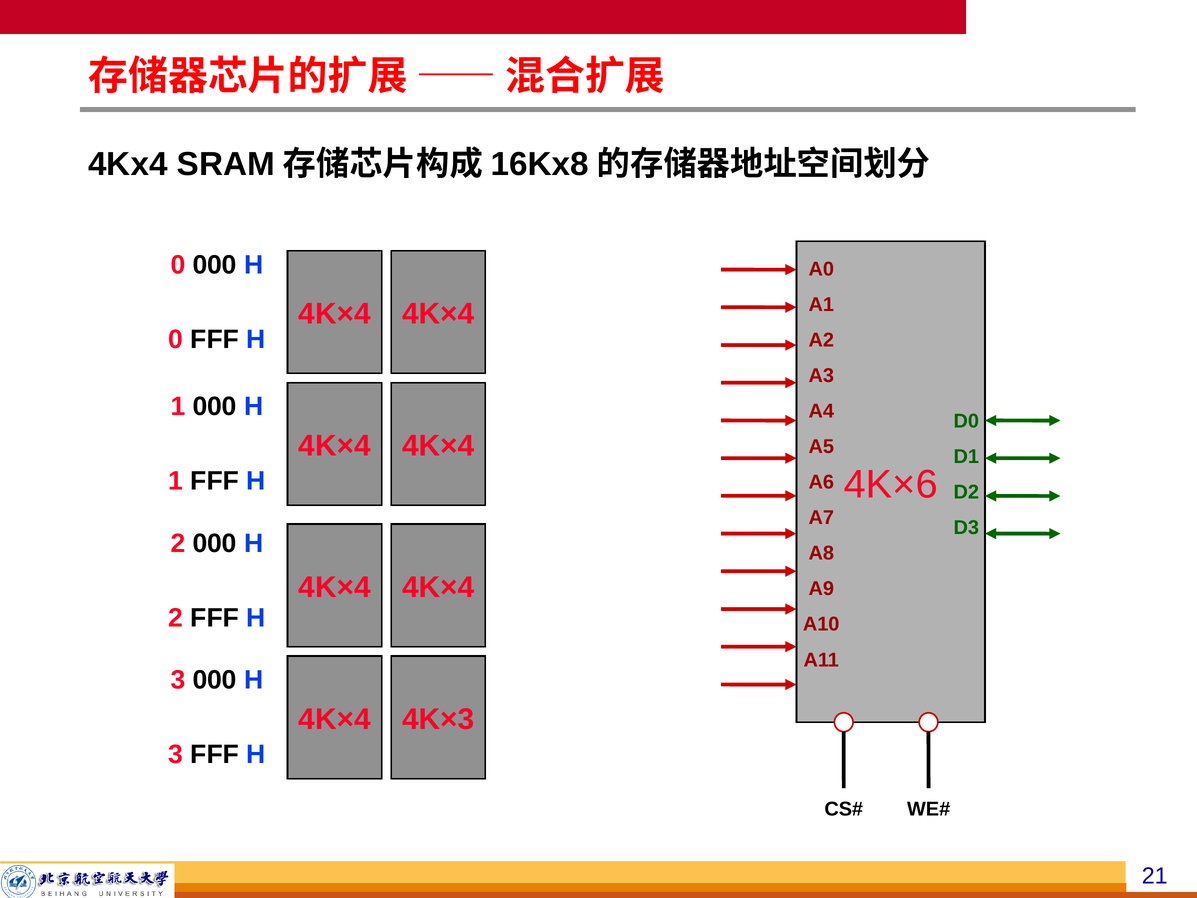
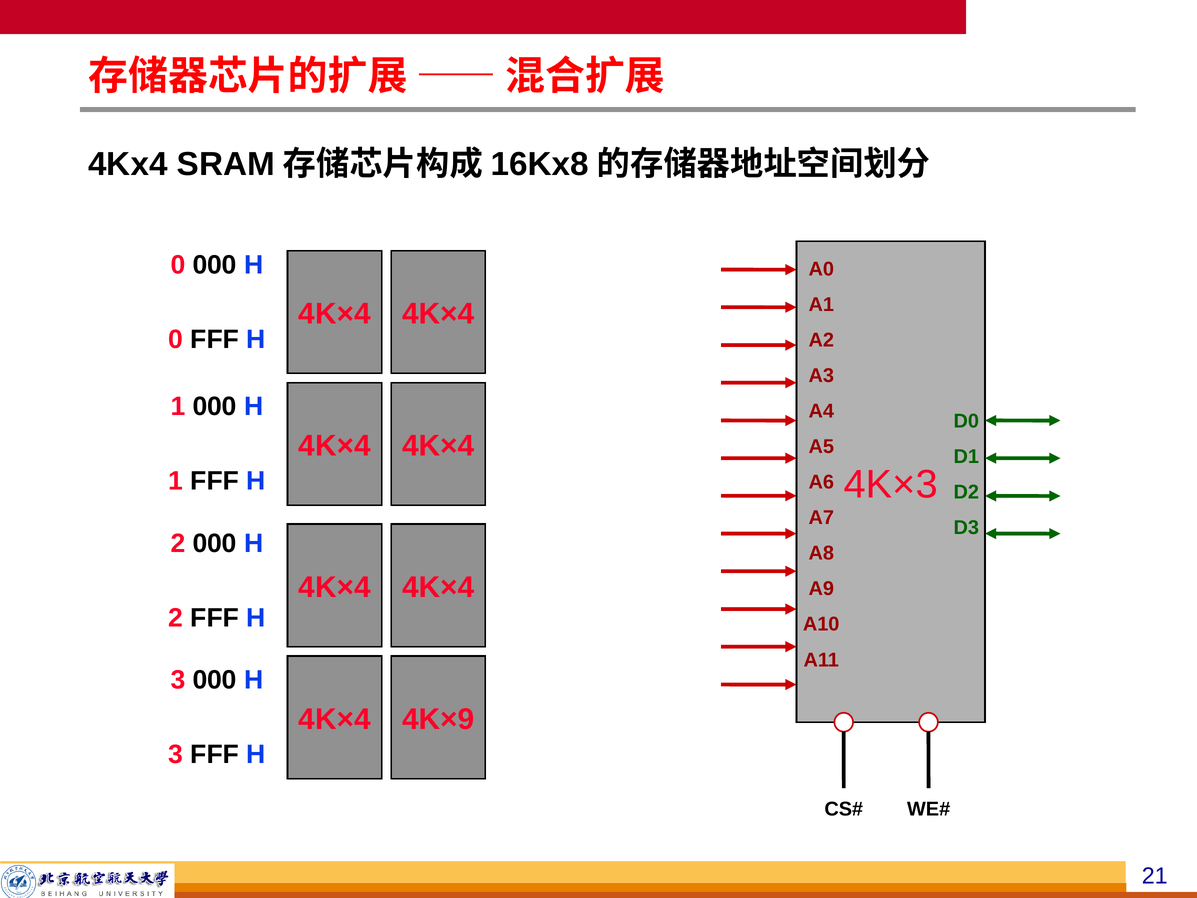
4K×6: 4K×6 -> 4K×3 (891, 484)
4K×3: 4K×3 -> 4K×9 (438, 719)
